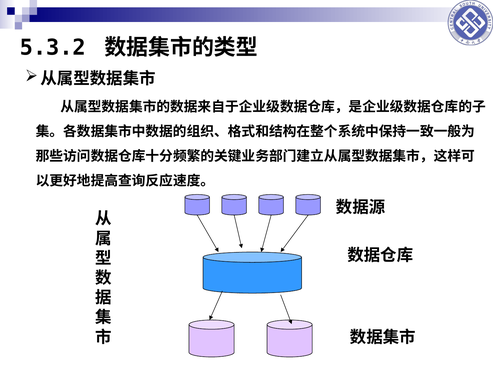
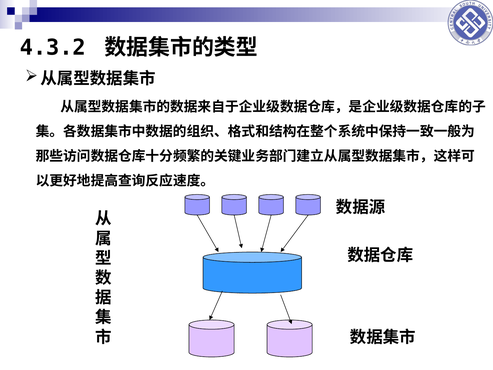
5.3.2: 5.3.2 -> 4.3.2 (53, 48)
